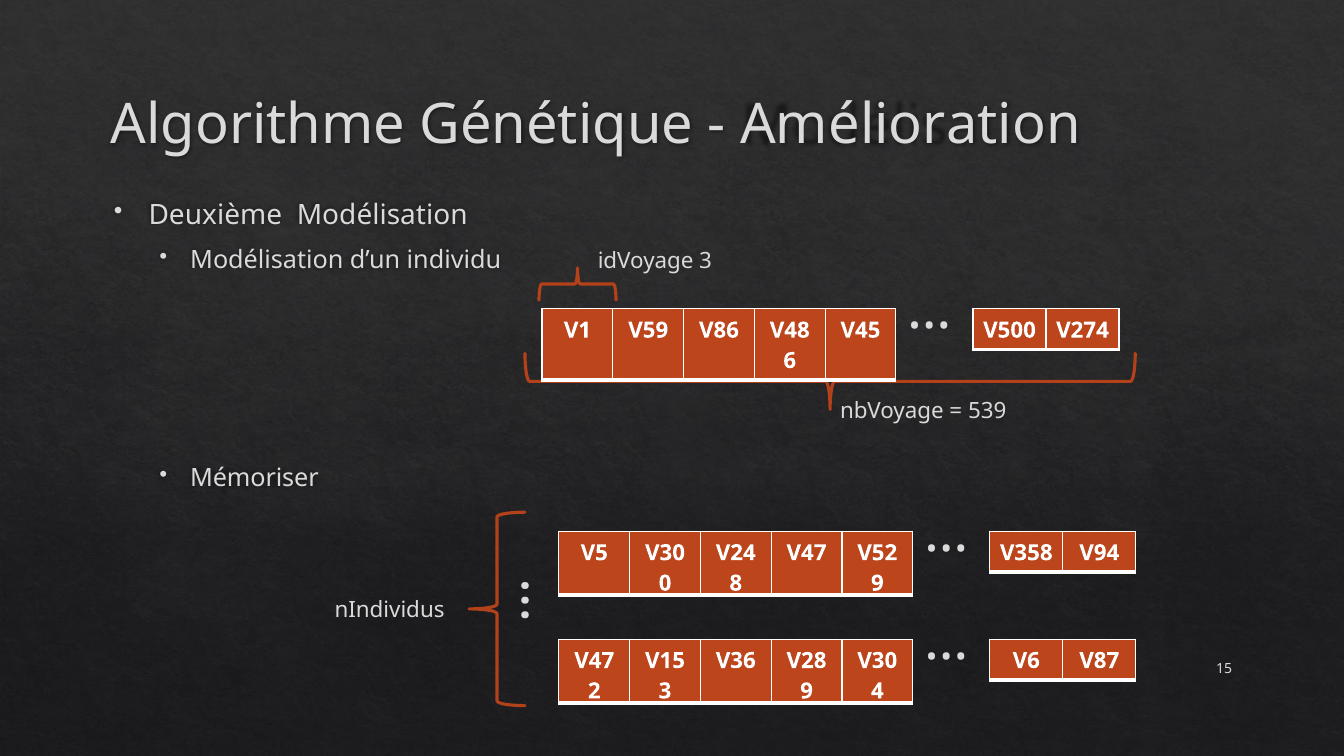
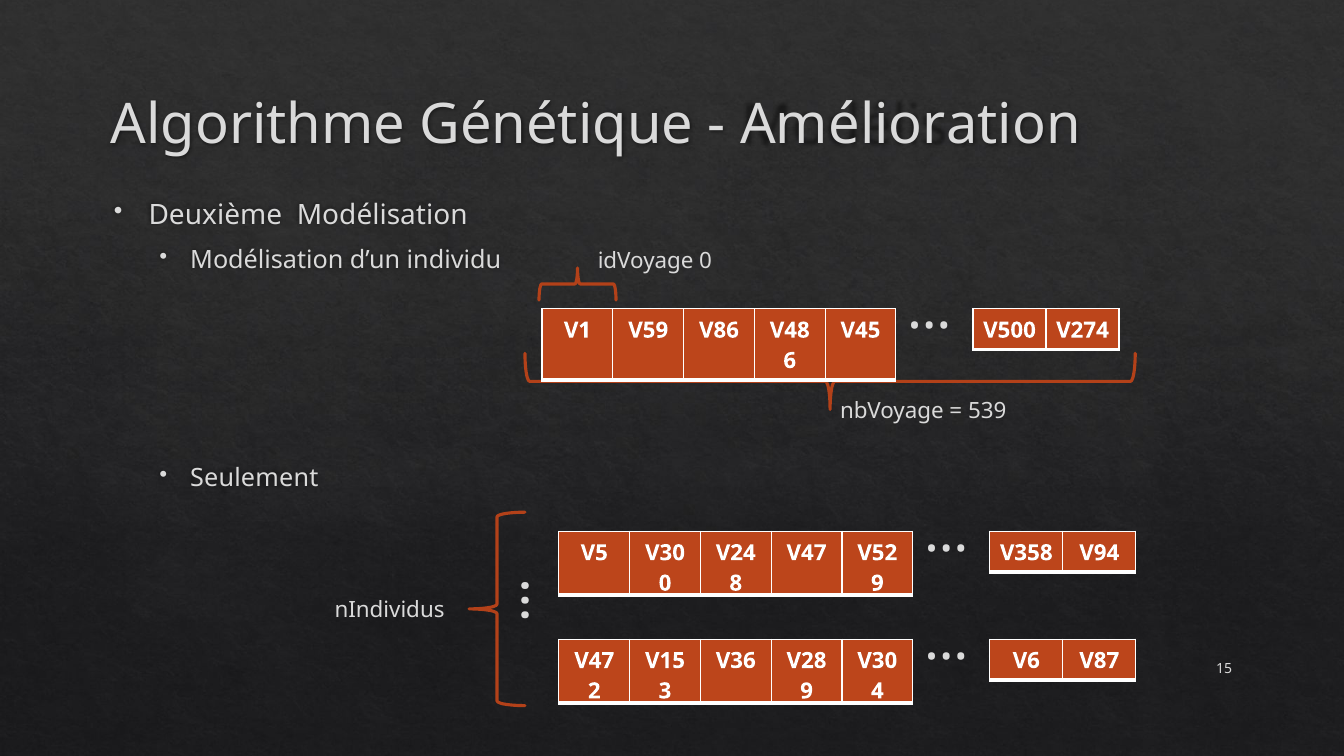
idVoyage 3: 3 -> 0 (706, 261)
Mémoriser: Mémoriser -> Seulement (254, 478)
